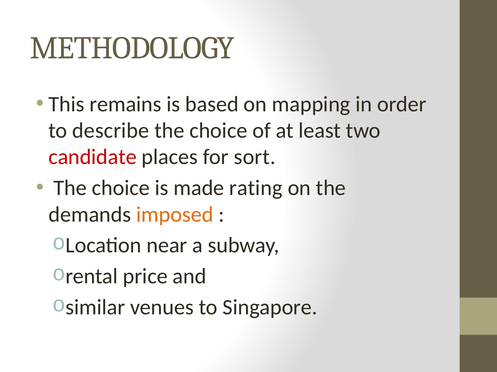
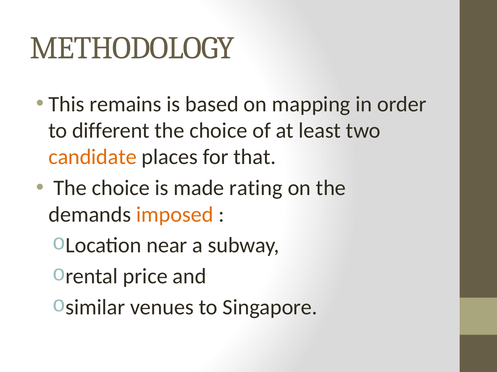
describe: describe -> different (111, 131)
candidate colour: red -> orange (93, 157)
sort: sort -> that (255, 157)
